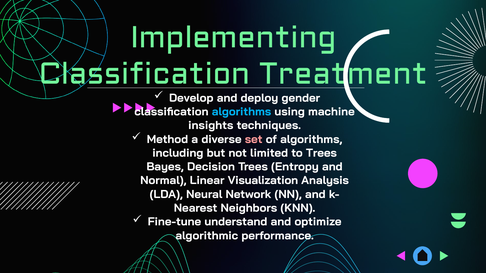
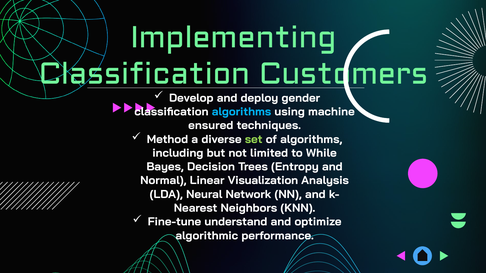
Treatment: Treatment -> Customers (344, 74)
insights: insights -> ensured (211, 126)
set colour: pink -> light green (254, 139)
to Trees: Trees -> While (321, 153)
